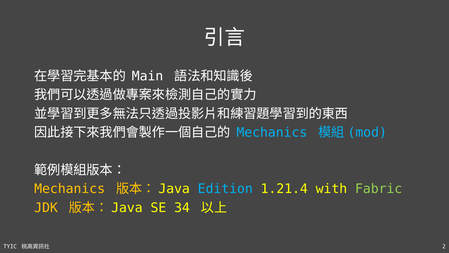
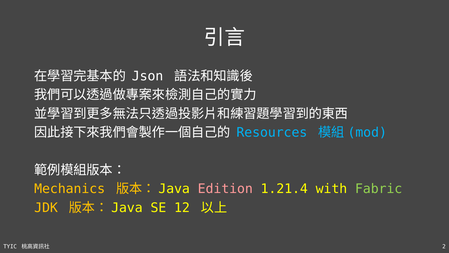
Main: Main -> Json (148, 76)
Mechanics: Mechanics -> Resources (272, 132)
Edition colour: light blue -> pink (225, 189)
34: 34 -> 12 (182, 207)
